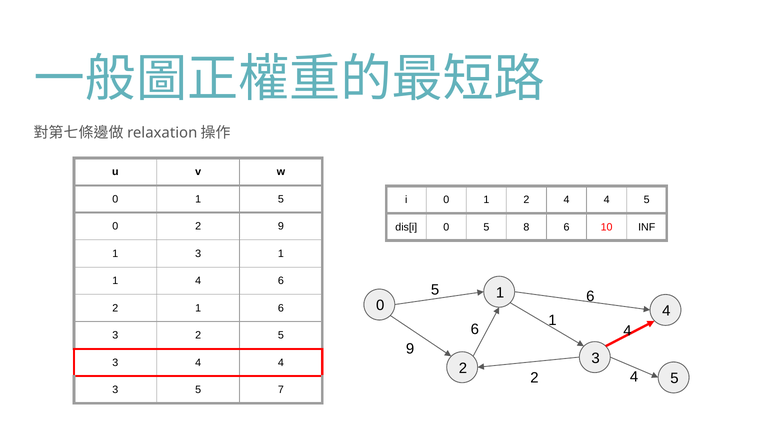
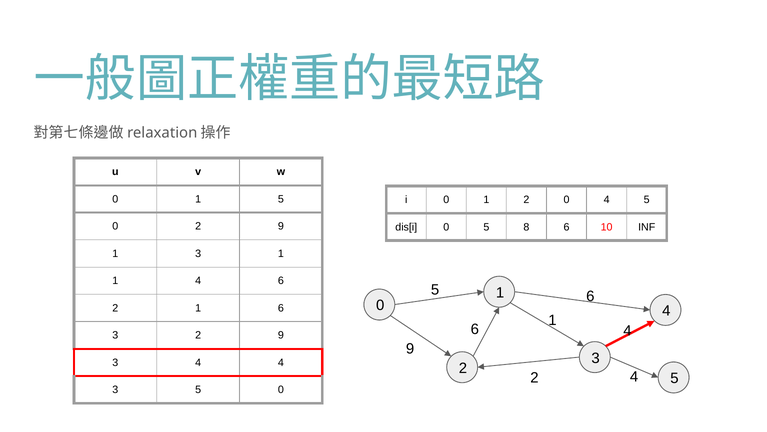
2 4: 4 -> 0 (567, 200)
3 2 5: 5 -> 9 (281, 335)
3 5 7: 7 -> 0 (281, 389)
